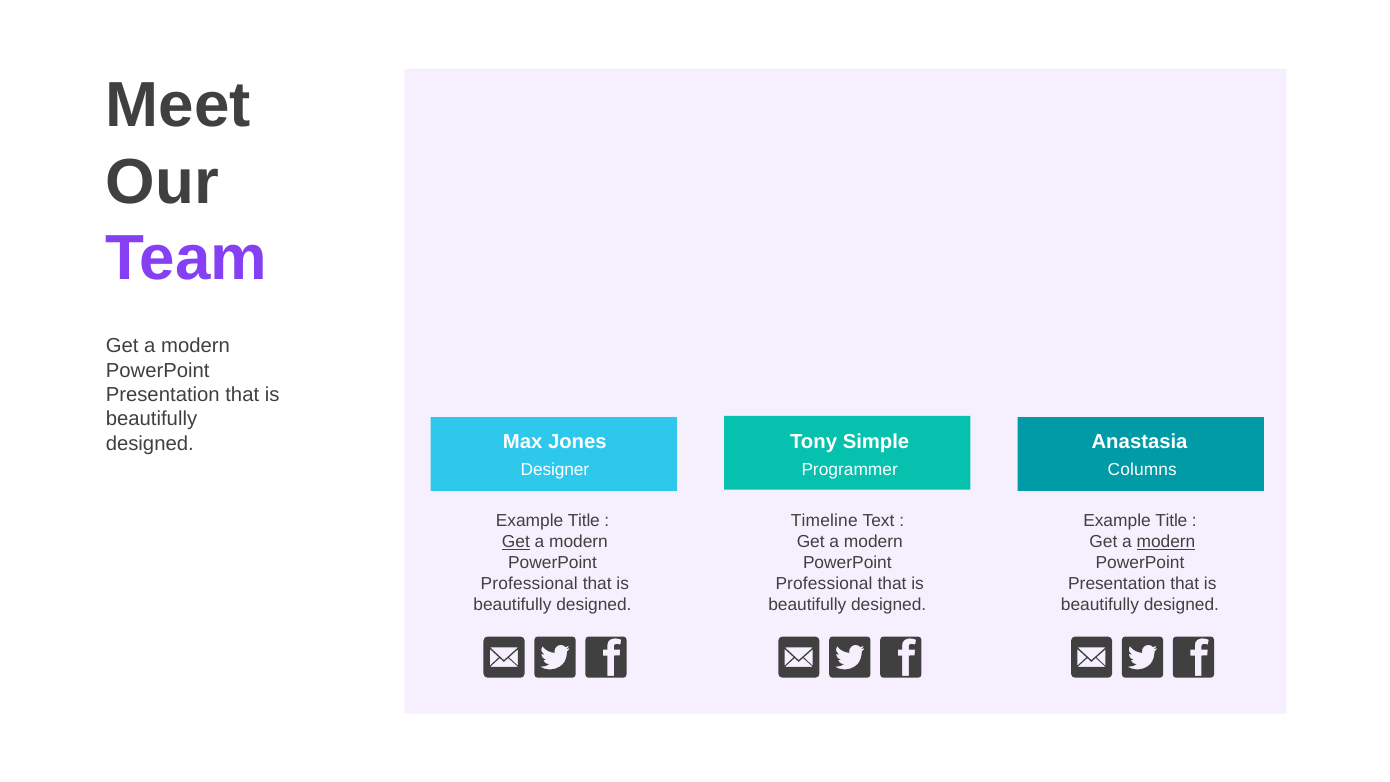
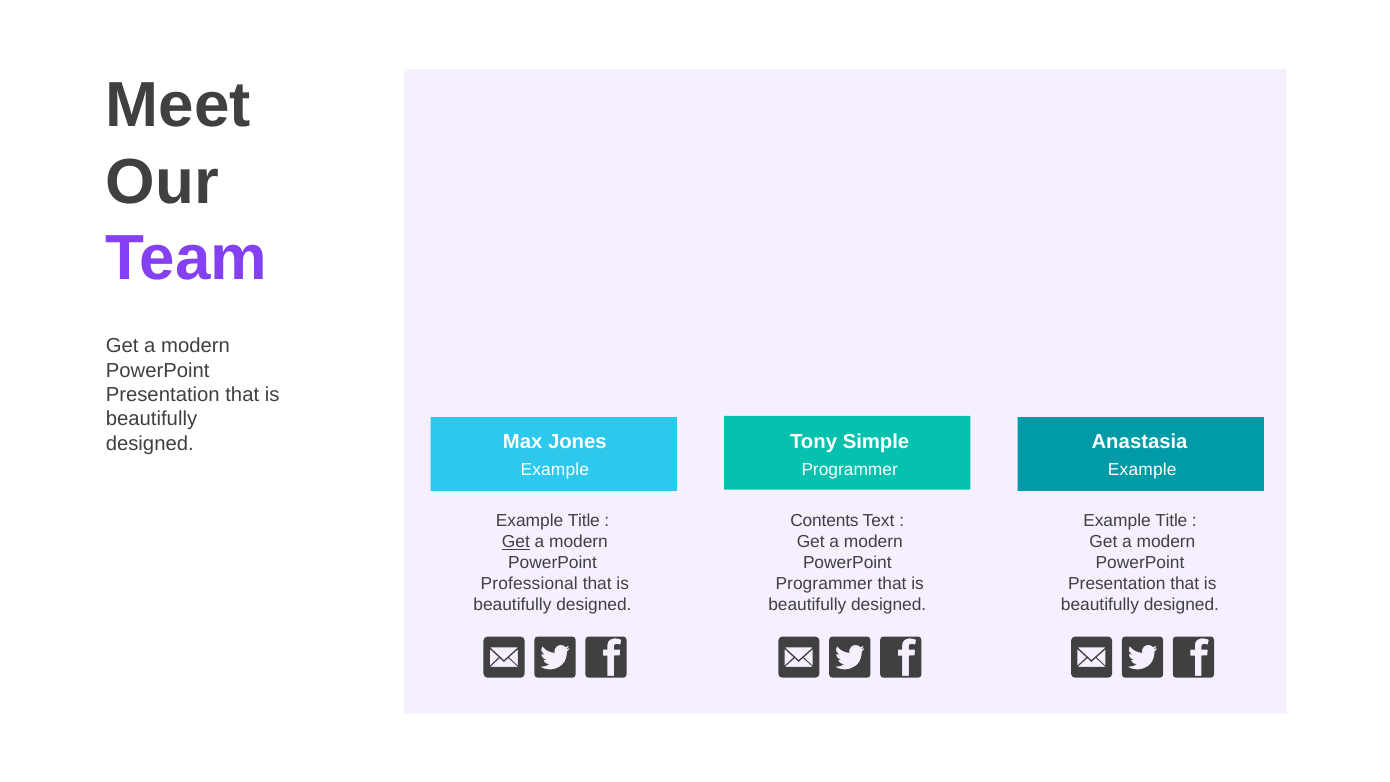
Designer: Designer -> Example (555, 470)
Columns: Columns -> Example (1142, 470)
Timeline: Timeline -> Contents (824, 521)
modern underline: present -> none (1166, 542)
Professional: Professional -> Programmer (824, 584)
